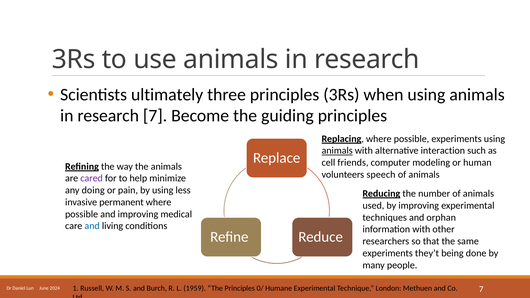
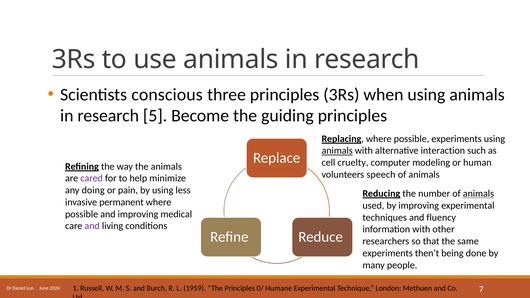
ultimately: ultimately -> conscious (167, 95)
research 7: 7 -> 5 (155, 116)
friends: friends -> cruelty (353, 163)
animals underline: none -> present (478, 194)
orphan: orphan -> fluency (441, 218)
and colour: blue -> purple (92, 226)
they’t: they’t -> then’t (427, 253)
